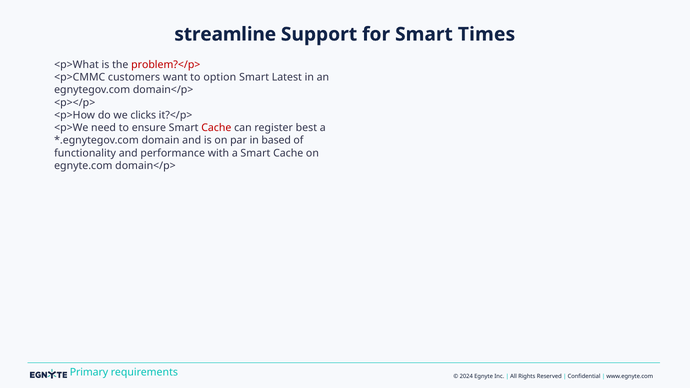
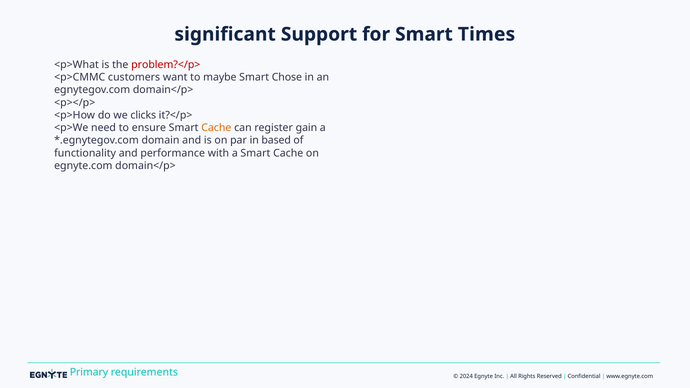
streamline: streamline -> significant (225, 34)
option: option -> maybe (220, 77)
Latest: Latest -> Chose (287, 77)
Cache colour: red -> orange (216, 128)
best: best -> gain (306, 128)
